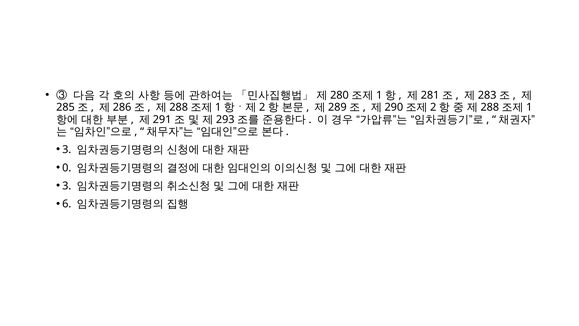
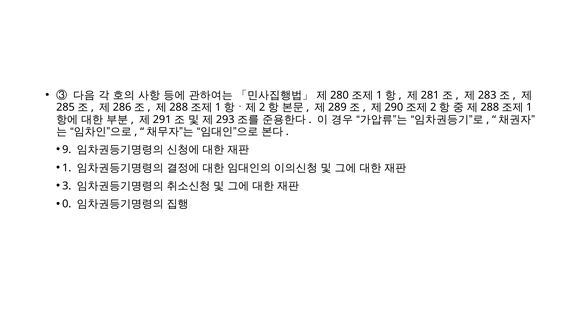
3: 3 -> 9 (67, 149)
0: 0 -> 1 (67, 168)
6: 6 -> 0 (67, 204)
